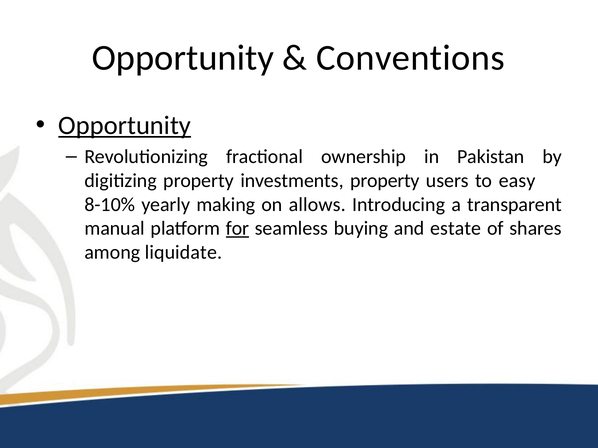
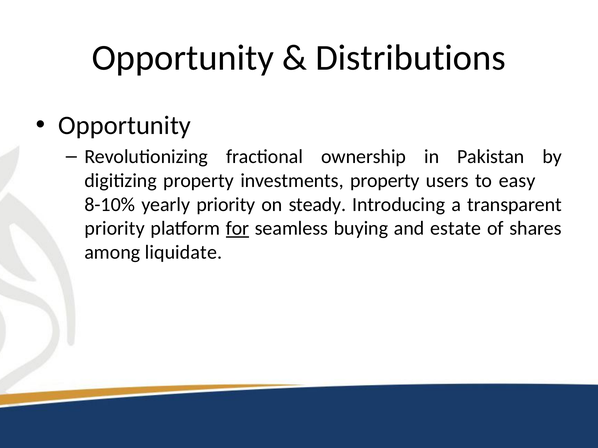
Conventions: Conventions -> Distributions (411, 58)
Opportunity underline: present -> none (125, 125)
yearly making: making -> priority (226, 205)
allows: allows -> steady (317, 205)
manual: manual -> priority (115, 229)
